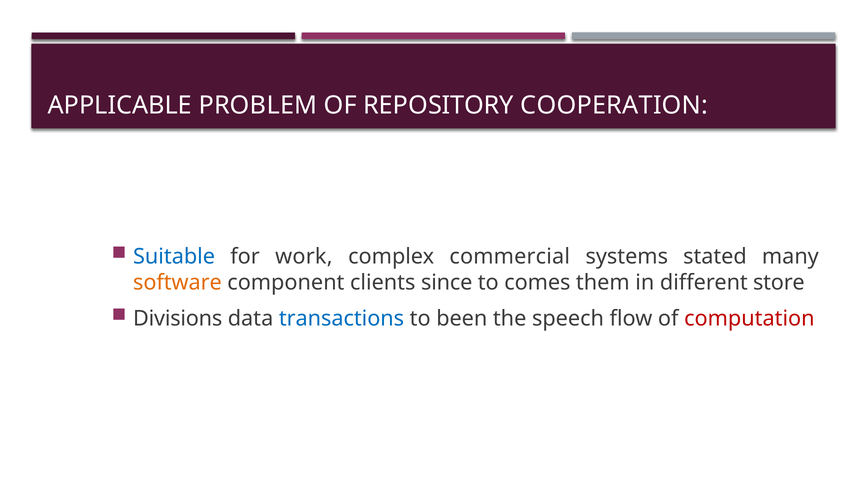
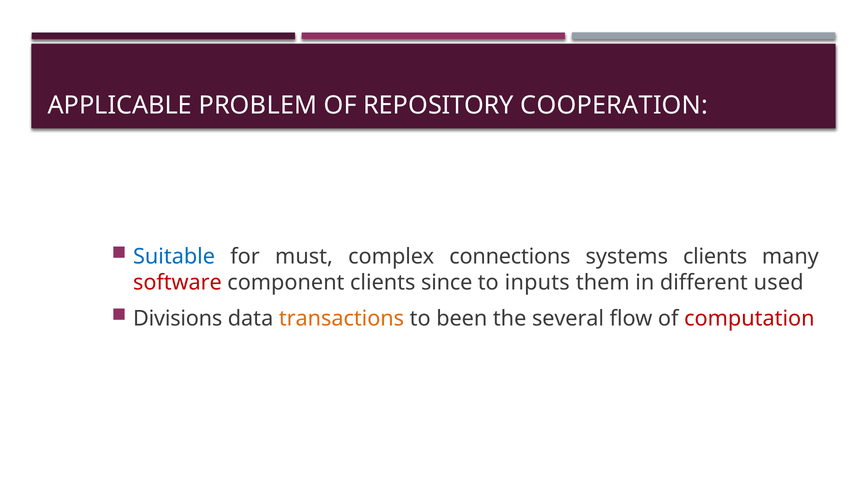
work: work -> must (304, 256)
commercial: commercial -> connections (510, 256)
systems stated: stated -> clients (715, 256)
software colour: orange -> red (177, 282)
comes: comes -> inputs (537, 282)
store: store -> used (779, 282)
transactions colour: blue -> orange (341, 318)
speech: speech -> several (568, 318)
